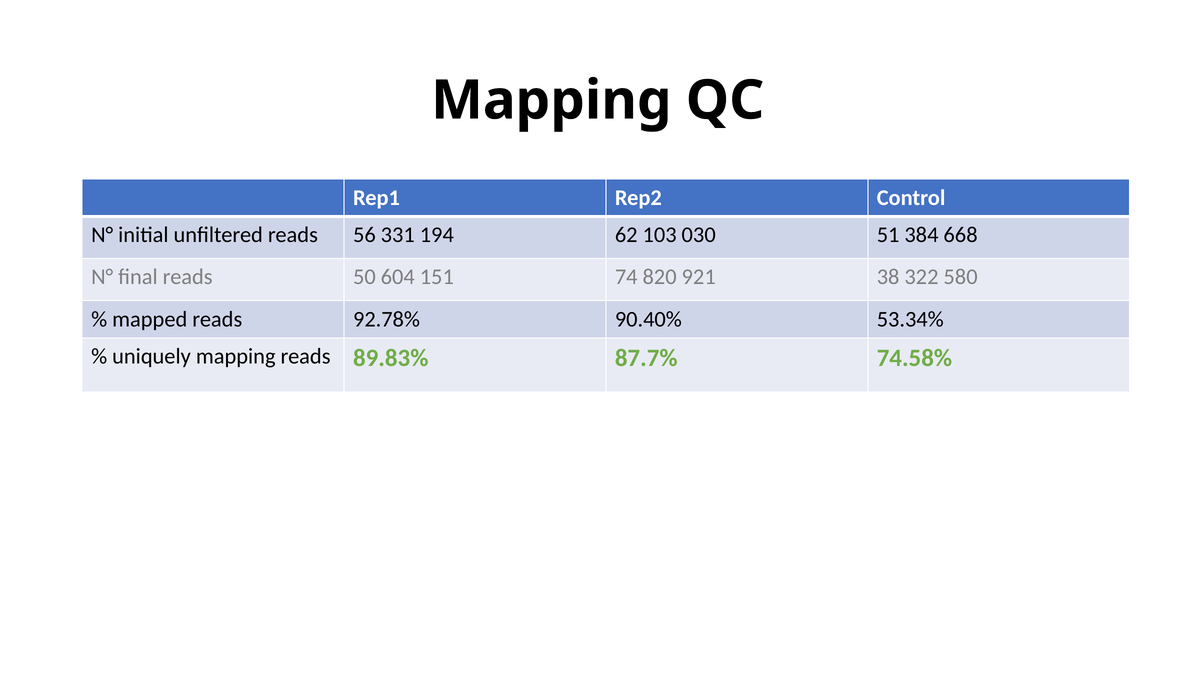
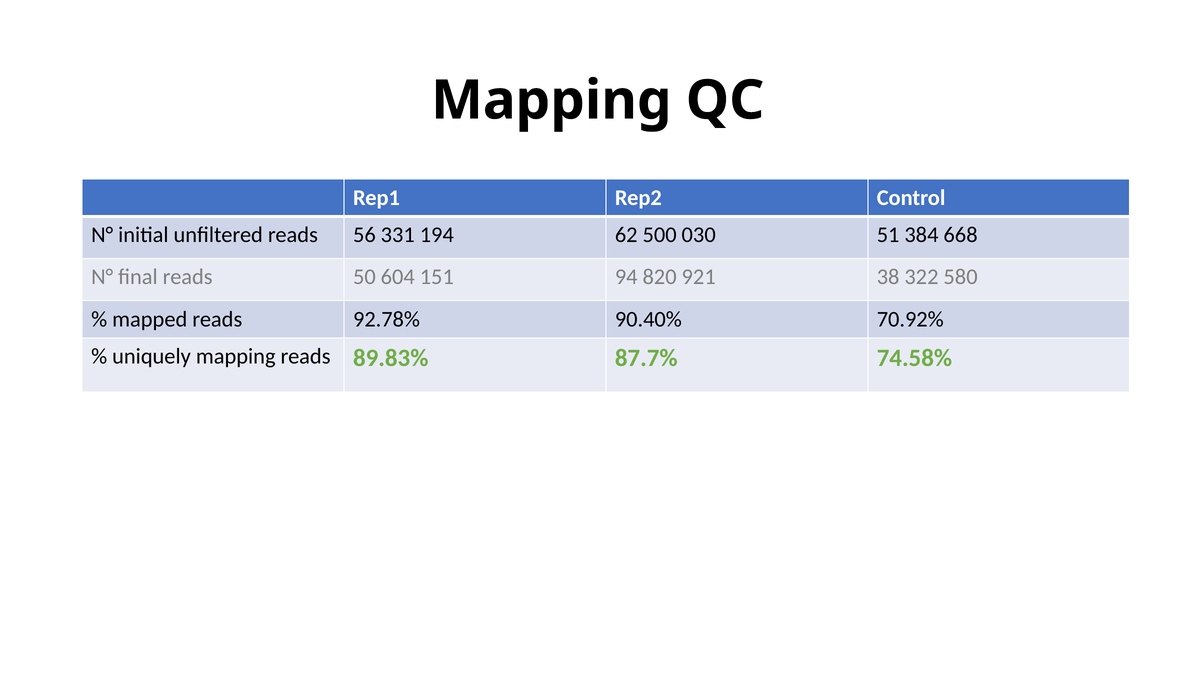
103: 103 -> 500 (660, 235)
74: 74 -> 94 (626, 277)
53.34%: 53.34% -> 70.92% (910, 319)
